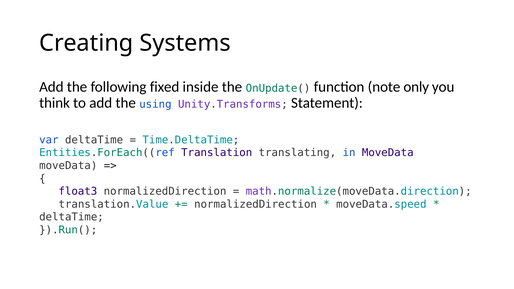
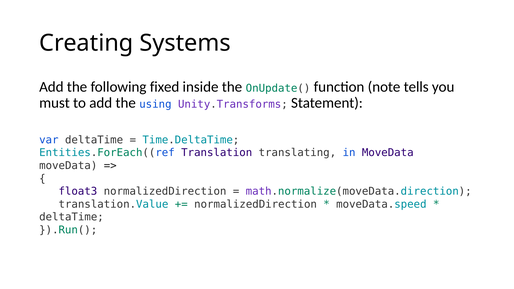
only: only -> tells (416, 87)
think: think -> must (55, 103)
